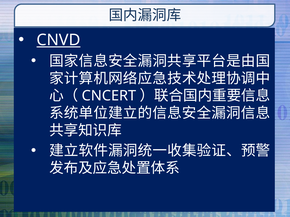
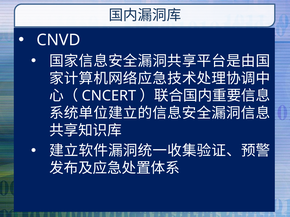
CNVD underline: present -> none (58, 40)
